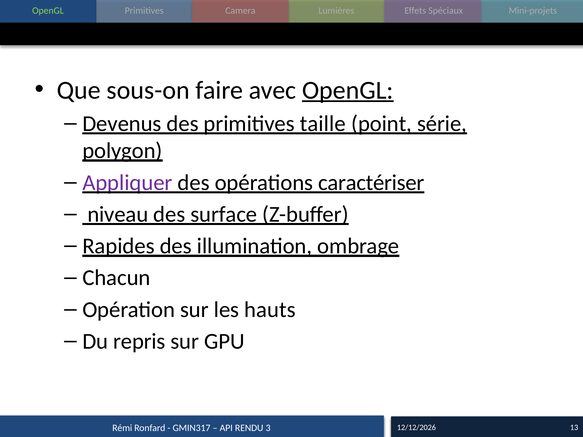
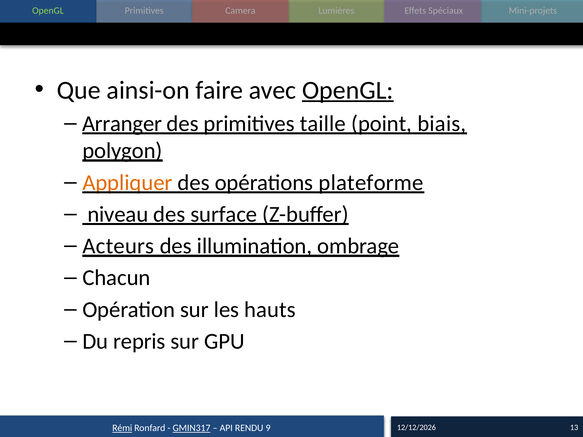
sous-on: sous-on -> ainsi-on (148, 90)
Devenus: Devenus -> Arranger (122, 124)
série: série -> biais (442, 124)
Appliquer colour: purple -> orange (127, 183)
caractériser: caractériser -> plateforme (371, 183)
Rapides: Rapides -> Acteurs (118, 246)
Rémi underline: none -> present (122, 428)
GMIN317 underline: none -> present (192, 428)
3: 3 -> 9 (268, 428)
